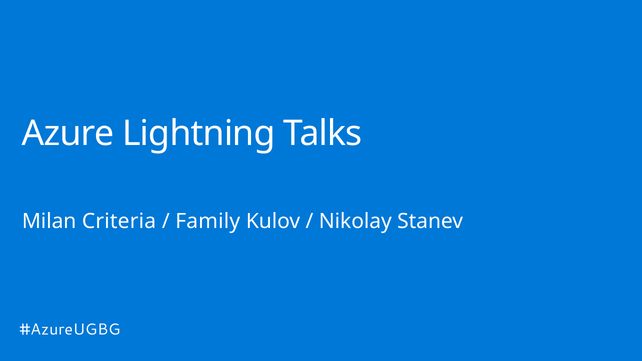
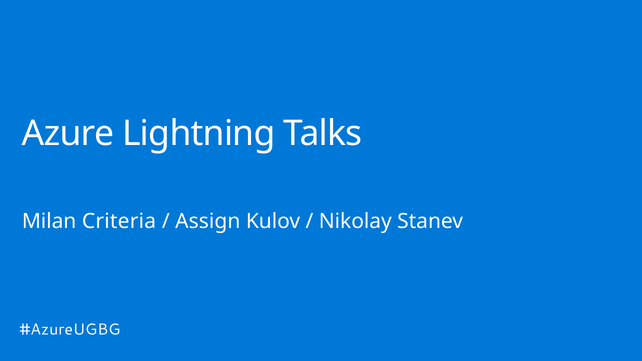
Family: Family -> Assign (208, 221)
